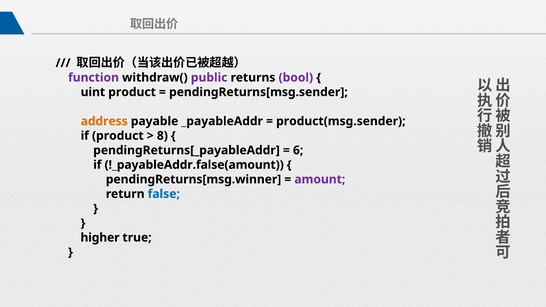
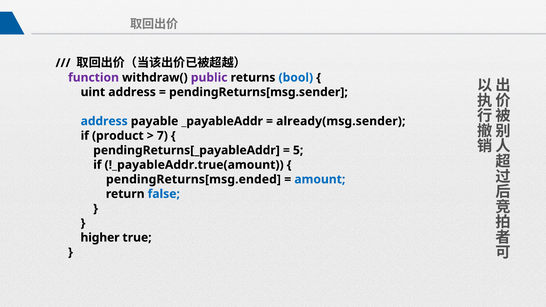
bool colour: purple -> blue (296, 78)
uint product: product -> address (132, 92)
address colour: orange -> blue (104, 121)
product(msg.sender: product(msg.sender -> already(msg.sender (341, 121)
8: 8 -> 7 (162, 136)
6: 6 -> 5 (298, 150)
!_payableAddr.false(amount: !_payableAddr.false(amount -> !_payableAddr.true(amount (194, 165)
pendingReturns[msg.winner: pendingReturns[msg.winner -> pendingReturns[msg.ended (193, 179)
amount colour: purple -> blue (320, 179)
